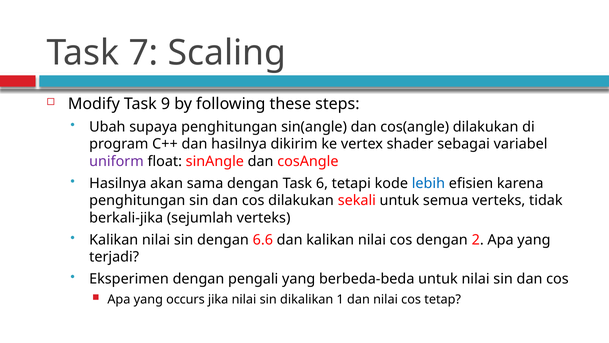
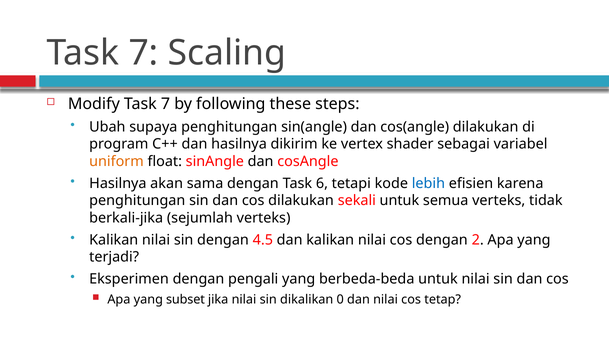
Modify Task 9: 9 -> 7 (166, 104)
uniform colour: purple -> orange (116, 161)
6.6: 6.6 -> 4.5 (263, 240)
occurs: occurs -> subset (185, 299)
1: 1 -> 0 (340, 299)
